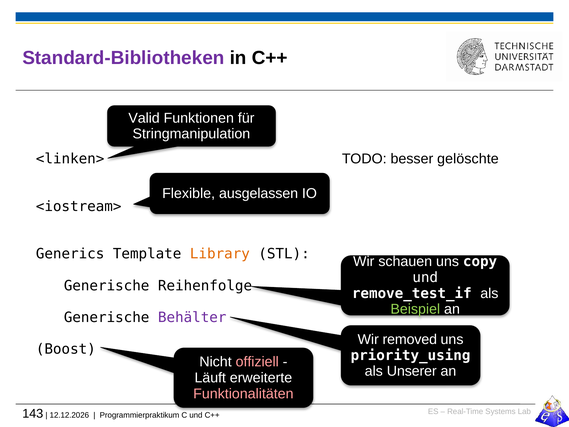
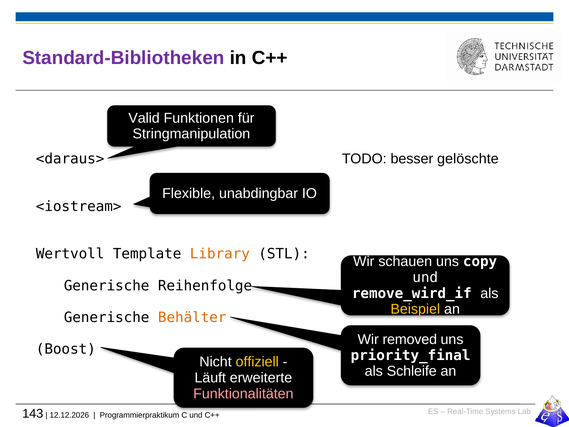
<linken>: <linken> -> <daraus> (70, 159)
ausgelassen: ausgelassen -> unabdingbar (259, 193)
Generics: Generics -> Wertvoll (70, 254)
remove_test_if: remove_test_if -> remove_wird_if (412, 293)
Beispiel colour: light green -> yellow (415, 309)
Behälter colour: purple -> orange (192, 317)
priority_using: priority_using -> priority_final (411, 355)
offiziell colour: pink -> yellow (257, 362)
Unserer: Unserer -> Schleife (412, 371)
